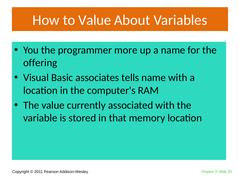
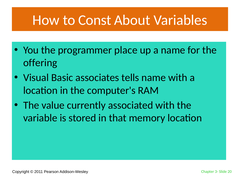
to Value: Value -> Const (95, 20)
more: more -> place (126, 50)
